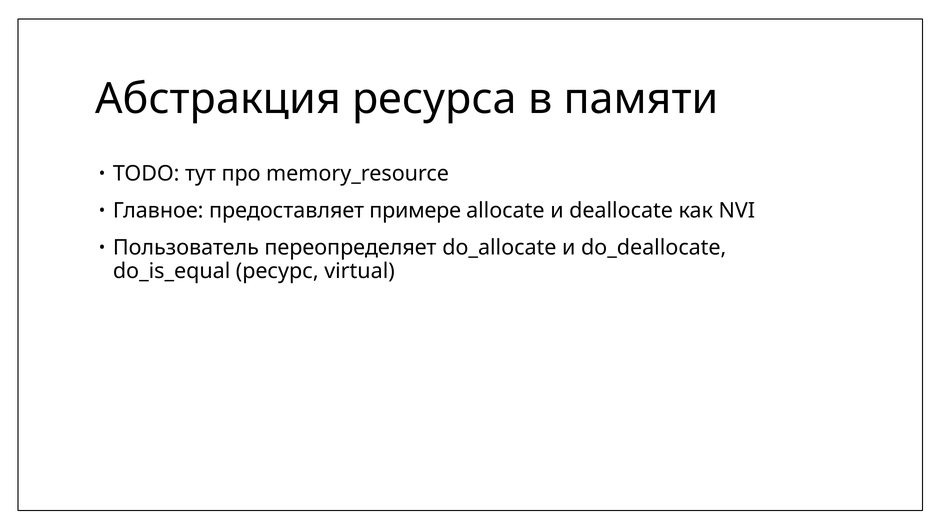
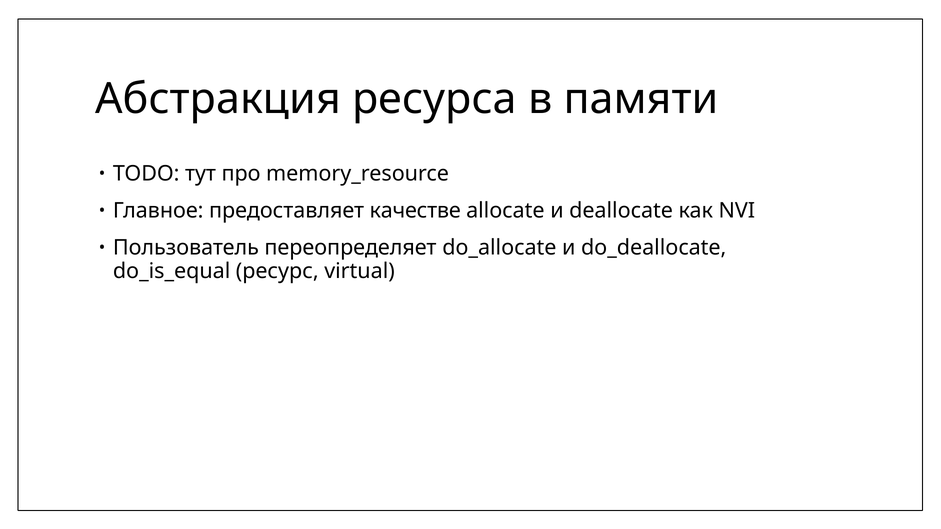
примере: примере -> качестве (415, 211)
